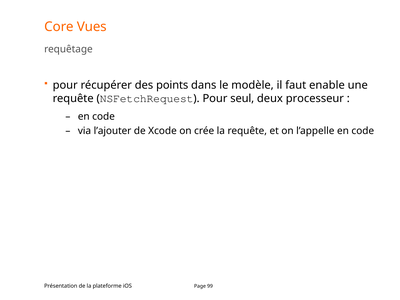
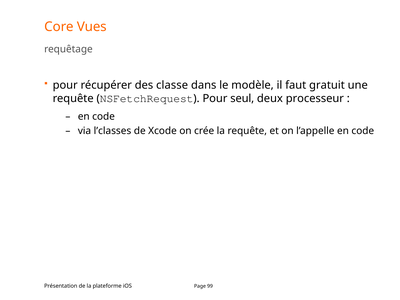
points: points -> classe (172, 85)
enable: enable -> gratuit (327, 85)
l’ajouter: l’ajouter -> l’classes (112, 131)
